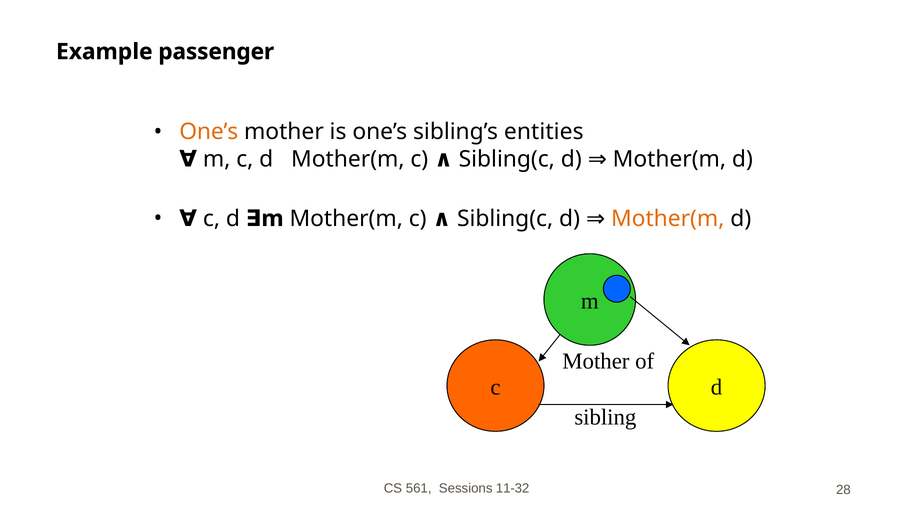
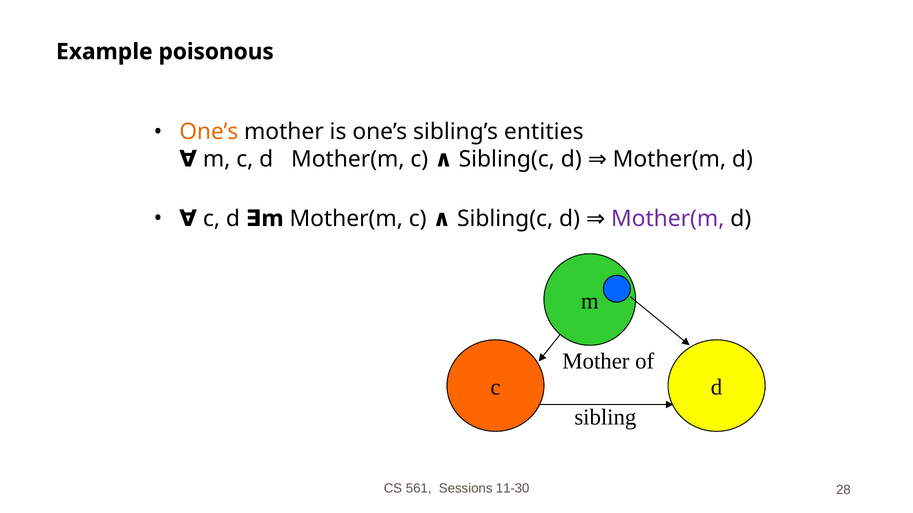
passenger: passenger -> poisonous (216, 52)
Mother(m colour: orange -> purple (668, 219)
11-32: 11-32 -> 11-30 (513, 489)
